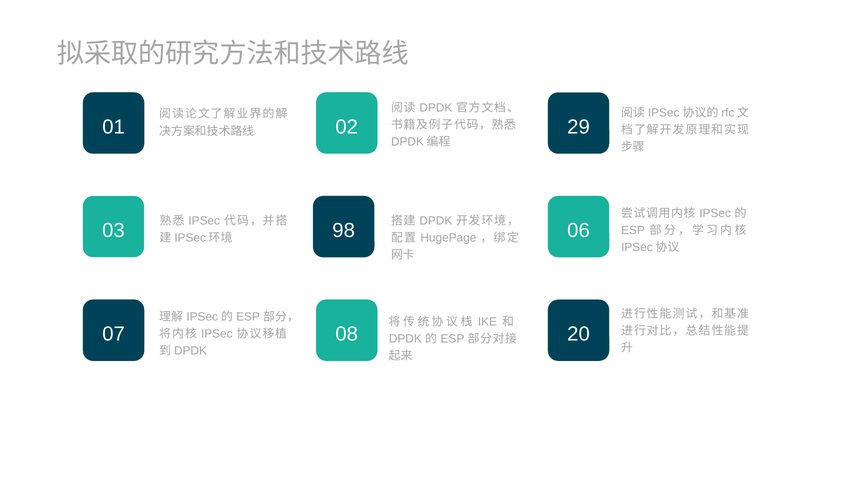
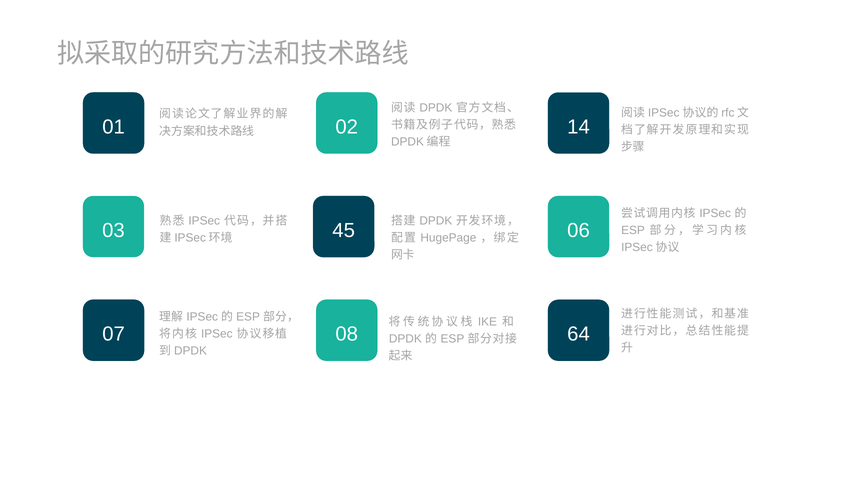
29: 29 -> 14 (579, 127)
98: 98 -> 45 (344, 230)
20: 20 -> 64 (579, 334)
